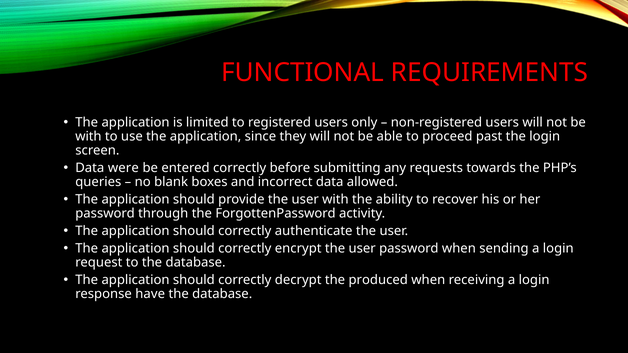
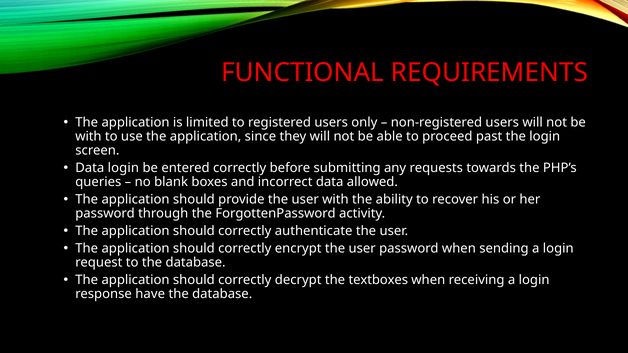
Data were: were -> login (123, 168)
produced: produced -> textboxes (378, 280)
